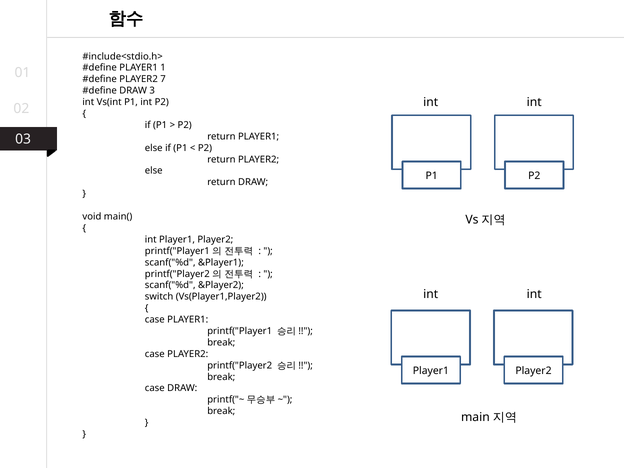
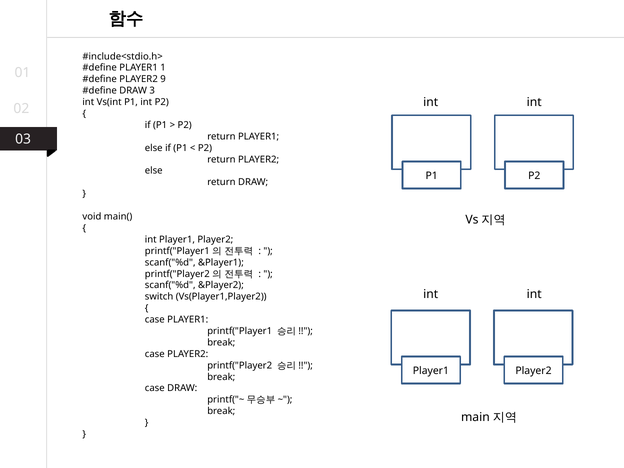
7: 7 -> 9 (163, 79)
